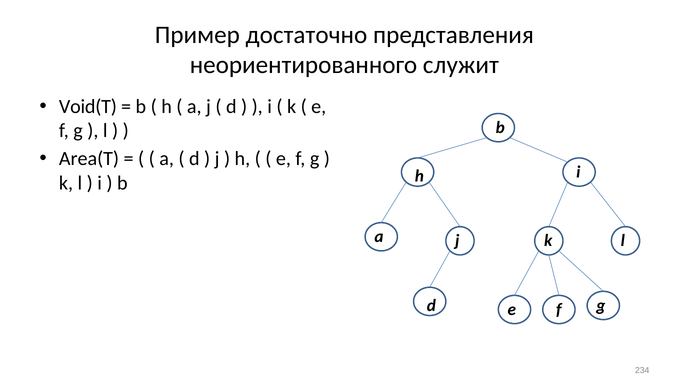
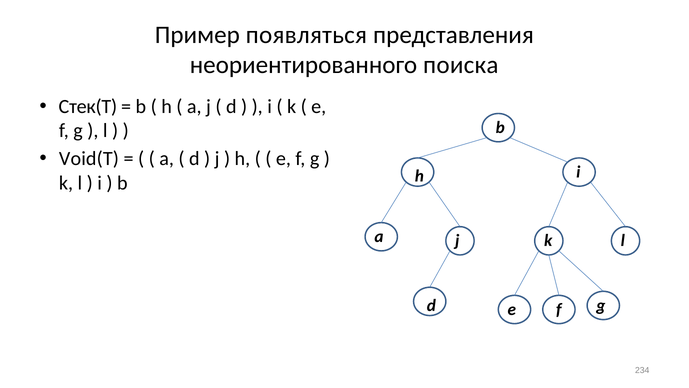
достаточно: достаточно -> появляться (306, 35)
служит: служит -> поиска (461, 65)
Void(T: Void(T -> Стек(T (88, 106)
Area(T: Area(T -> Void(T (89, 159)
